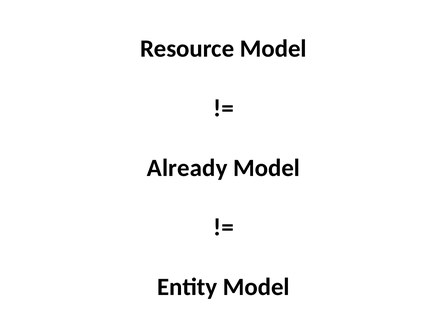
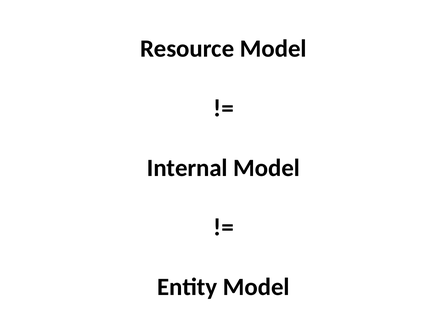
Already: Already -> Internal (187, 168)
